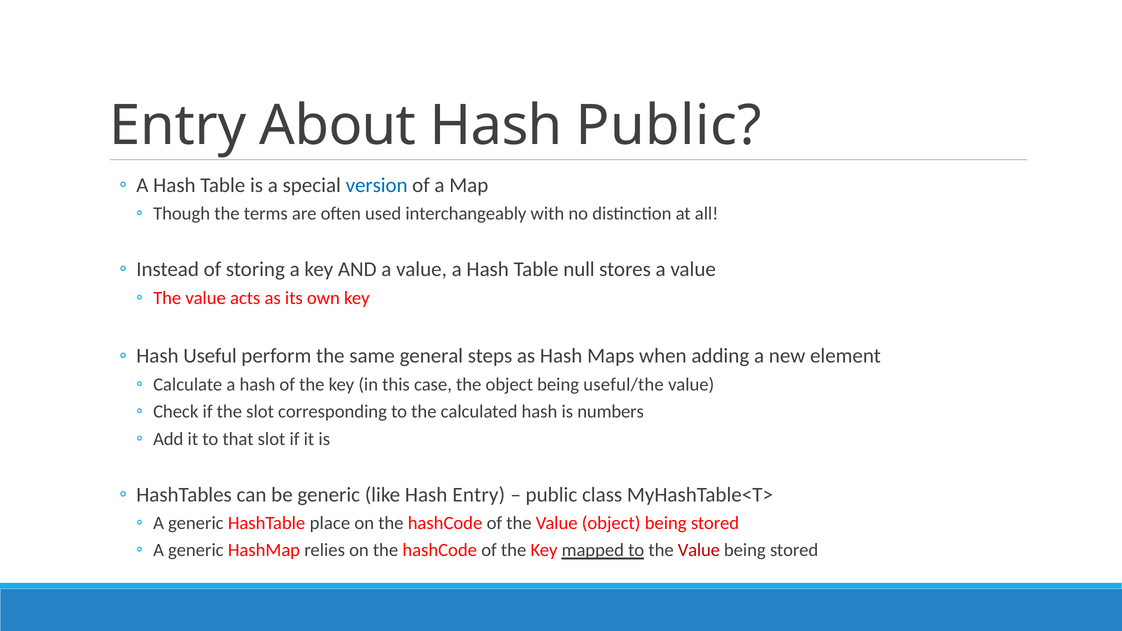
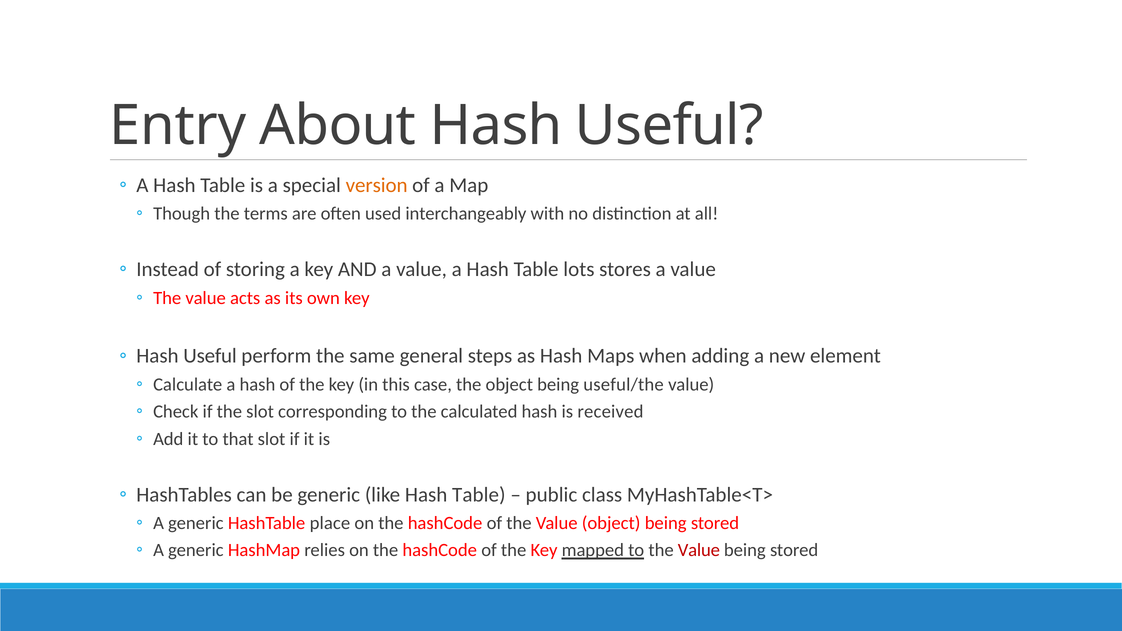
About Hash Public: Public -> Useful (669, 126)
version colour: blue -> orange (377, 185)
null: null -> lots (579, 269)
numbers: numbers -> received (610, 412)
like Hash Entry: Entry -> Table (479, 495)
